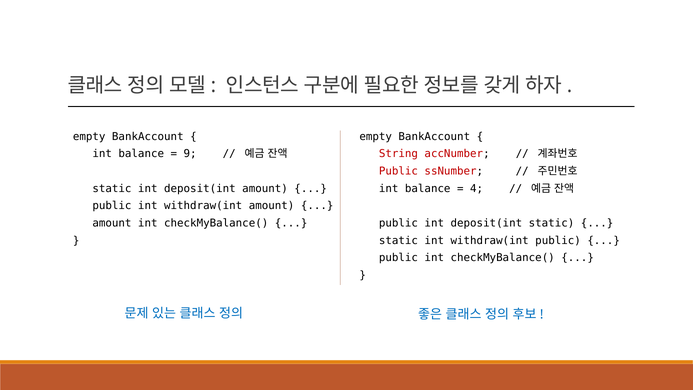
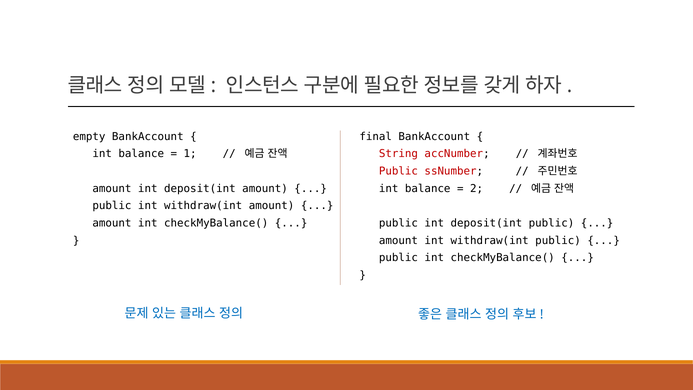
empty: empty -> final (376, 136)
9: 9 -> 1 (190, 154)
static: static -> amount (112, 188)
4: 4 -> 2 (477, 188)
deposit(int static: static -> public (552, 223)
static: static -> amount (398, 240)
